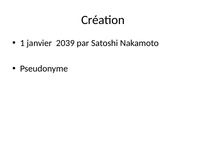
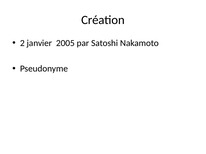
1: 1 -> 2 (22, 43)
2039: 2039 -> 2005 (65, 43)
